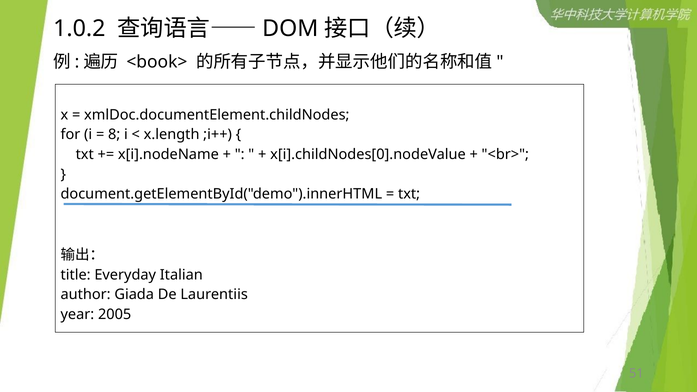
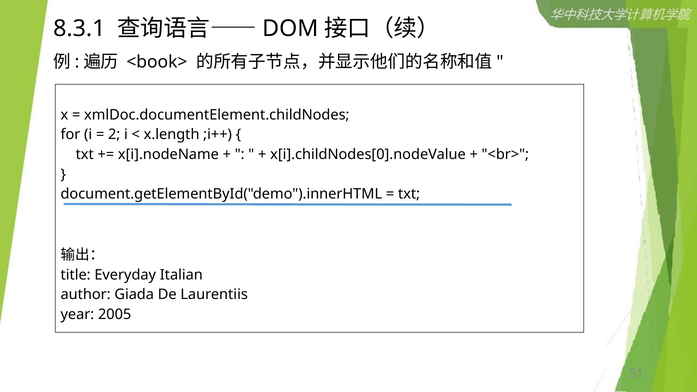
1.0.2: 1.0.2 -> 8.3.1 (79, 28)
8: 8 -> 2 (114, 135)
